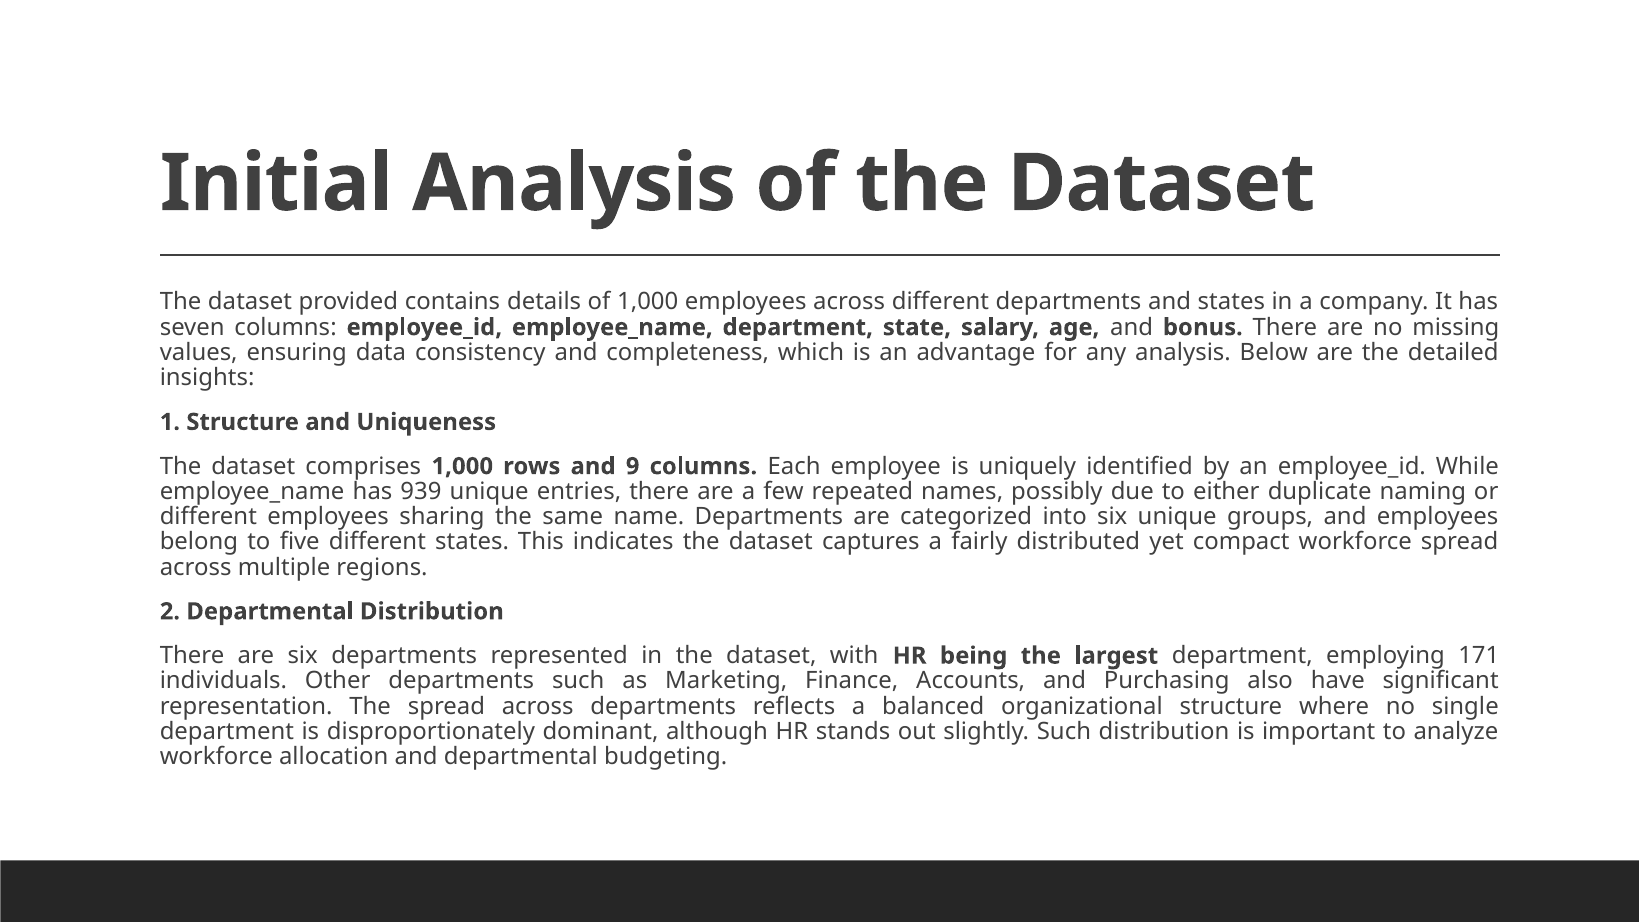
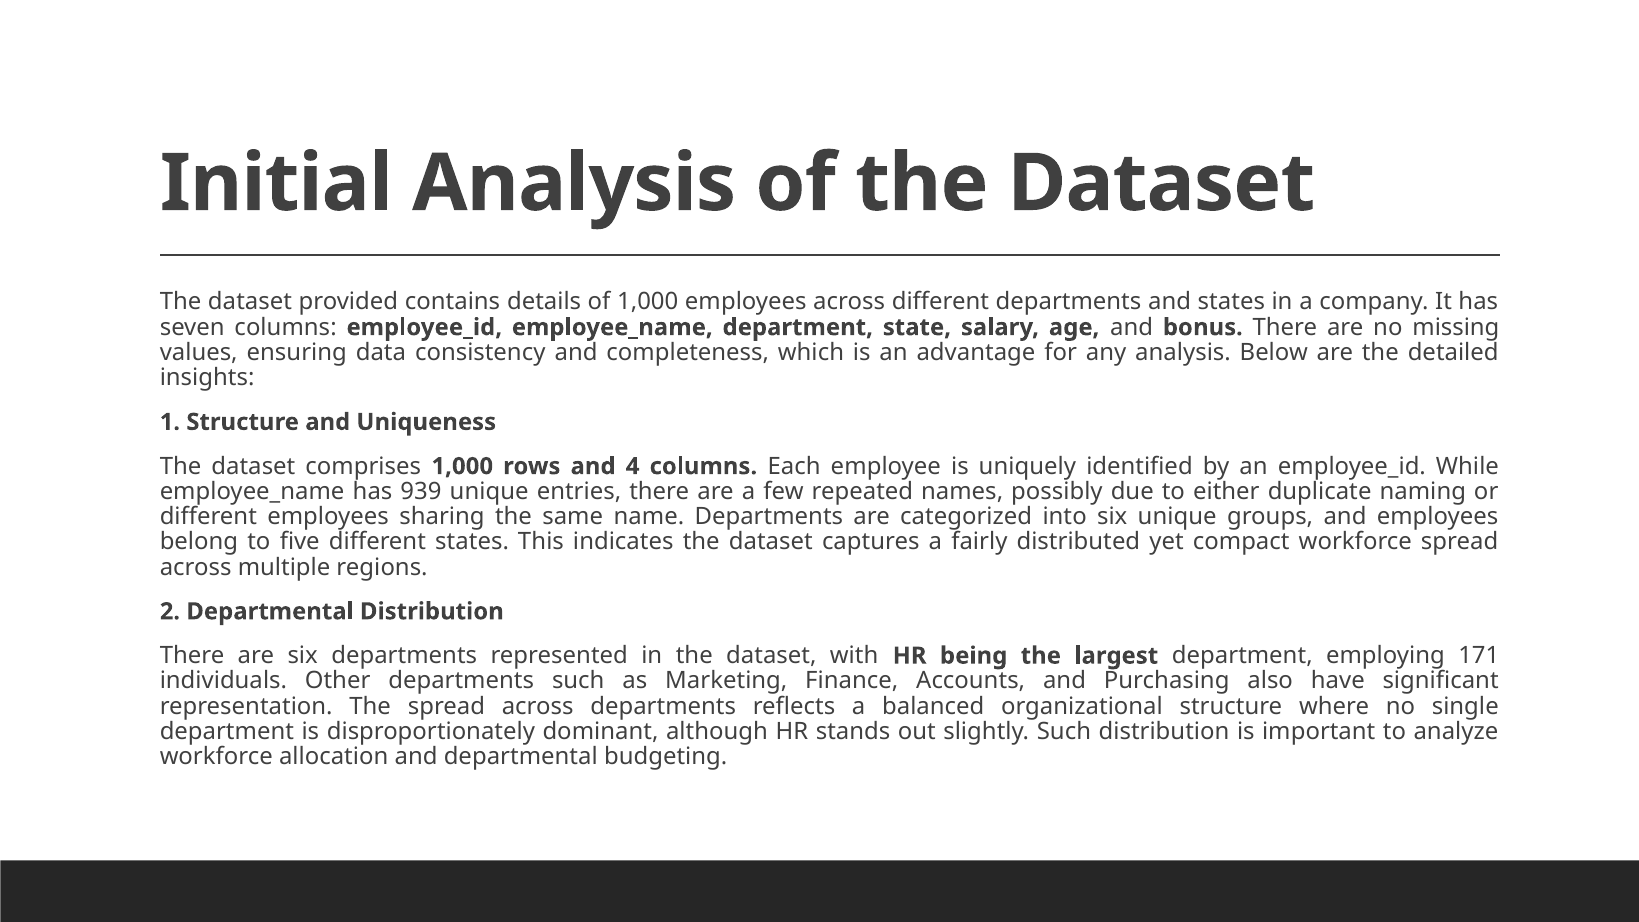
9: 9 -> 4 (633, 466)
